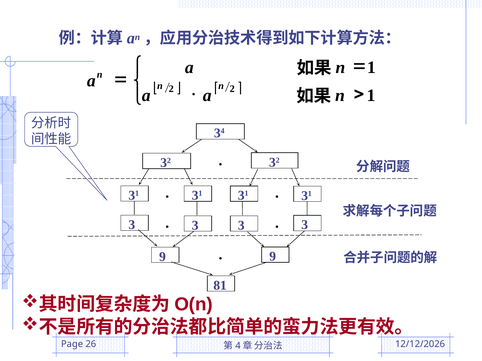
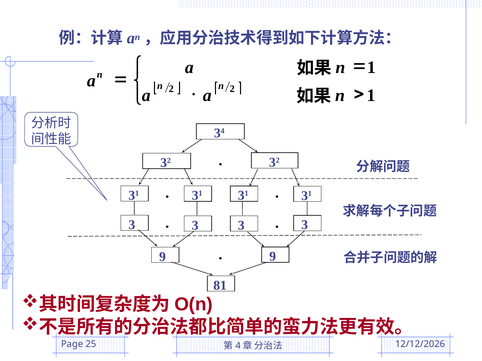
26: 26 -> 25 (91, 345)
